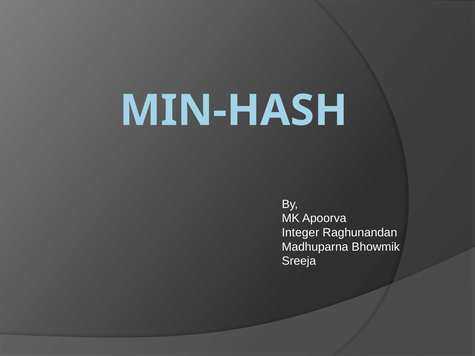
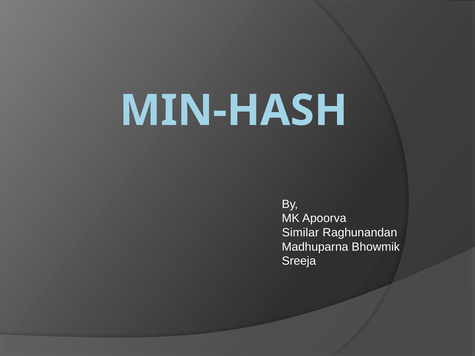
Integer: Integer -> Similar (300, 233)
